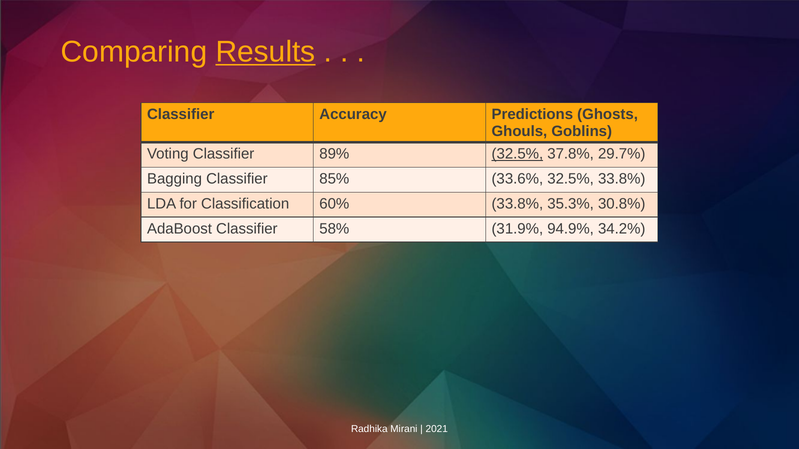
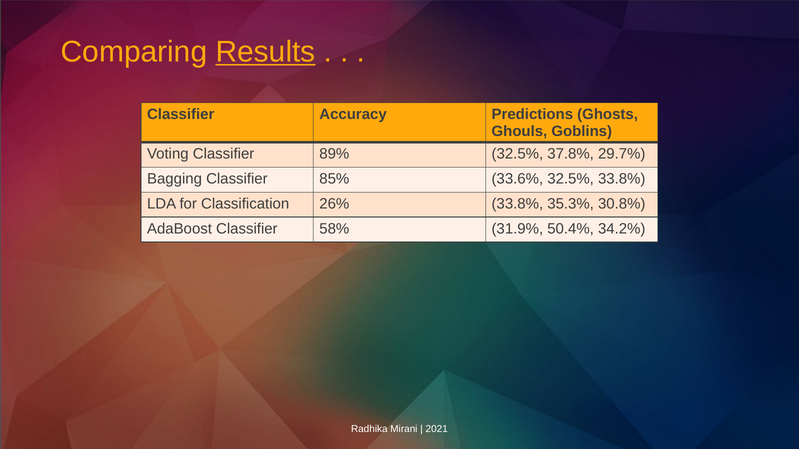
32.5% underline: present -> none (517, 154)
60%: 60% -> 26% (334, 204)
94.9%: 94.9% -> 50.4% (571, 229)
